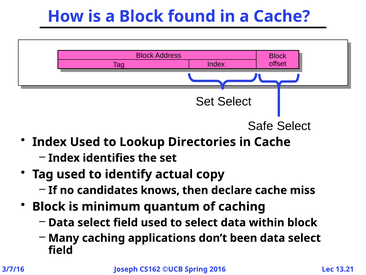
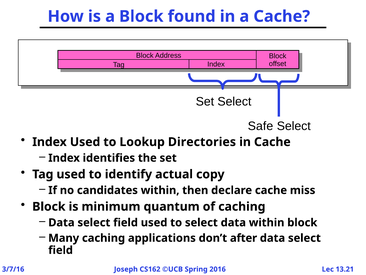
candidates knows: knows -> within (160, 190)
been: been -> after (244, 238)
